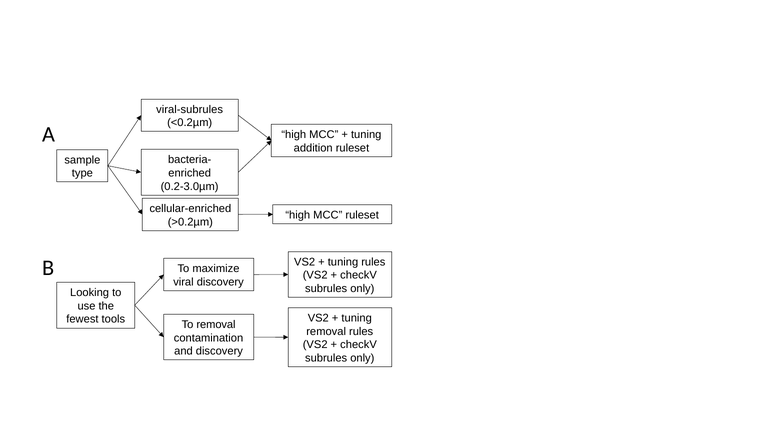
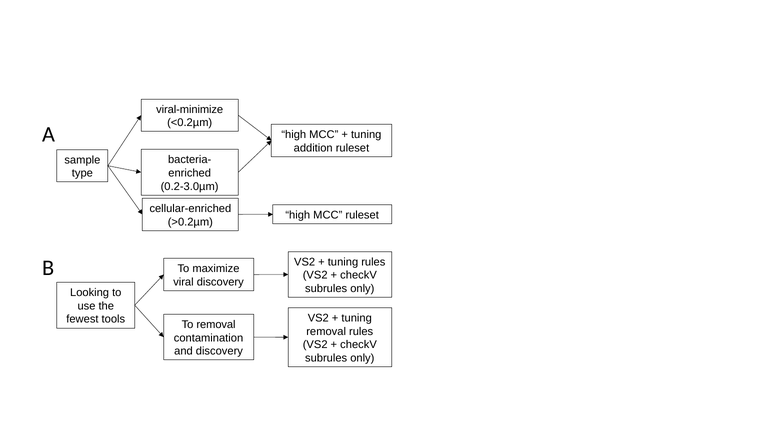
viral-subrules: viral-subrules -> viral-minimize (190, 109)
